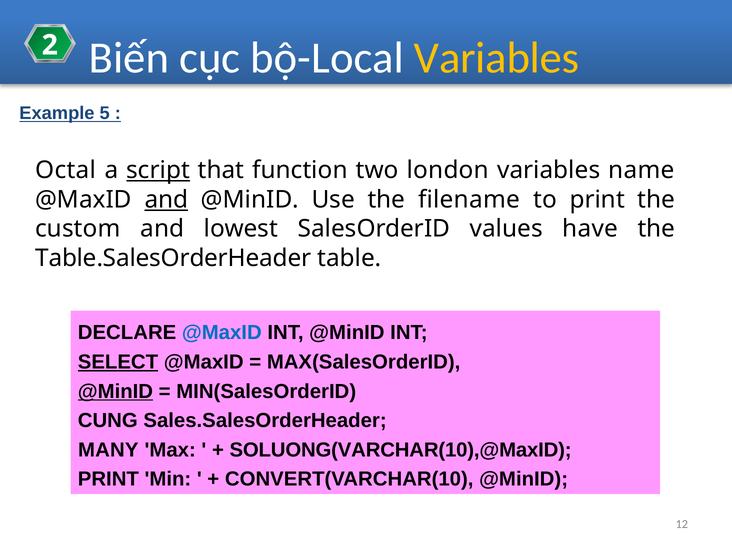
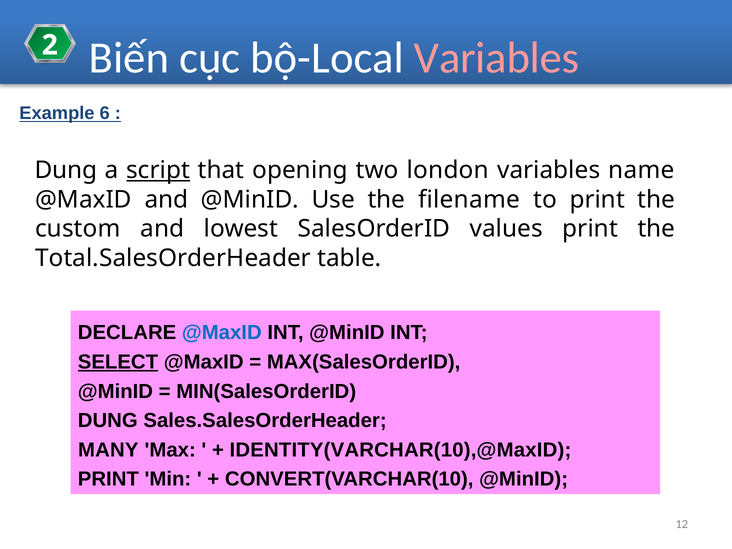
Variables colour: yellow -> pink (497, 58)
5: 5 -> 6 (105, 113)
Octal: Octal -> Dung (66, 170)
function: function -> opening (300, 170)
and underline: present -> none (166, 200)
values have: have -> print (590, 229)
Table.SalesOrderHeader: Table.SalesOrderHeader -> Total.SalesOrderHeader (173, 258)
@MinID underline: present -> none (115, 391)
CUNG: CUNG -> DUNG (108, 421)
SOLUONG(VARCHAR(10),@MaxID: SOLUONG(VARCHAR(10),@MaxID -> IDENTITY(VARCHAR(10),@MaxID (400, 450)
